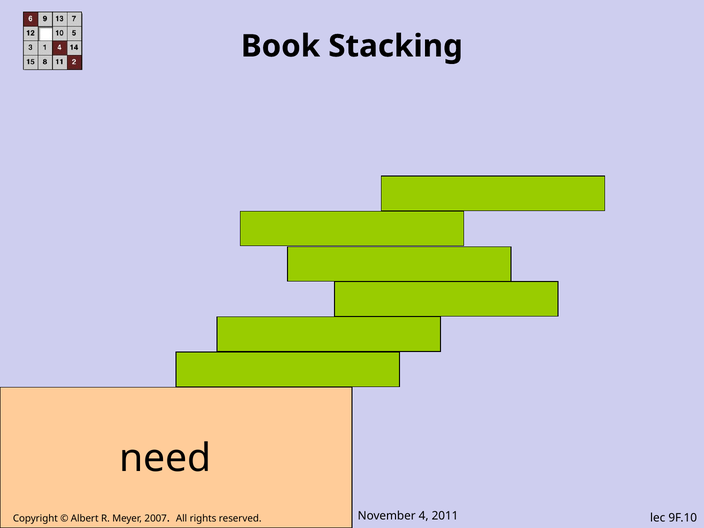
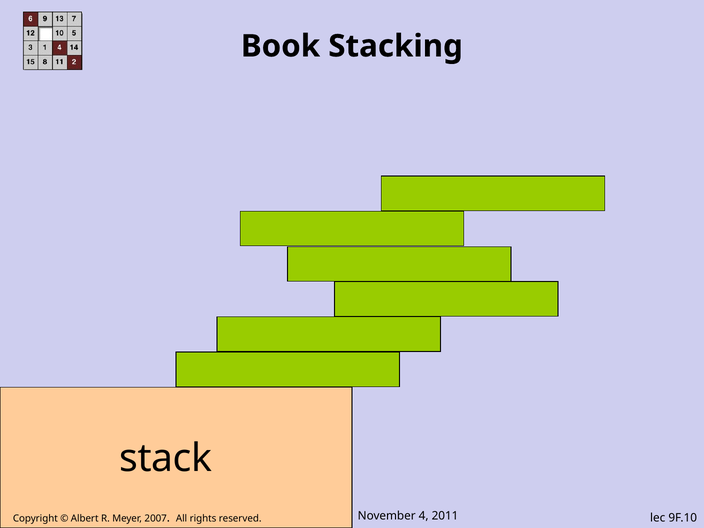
need: need -> stack (166, 458)
